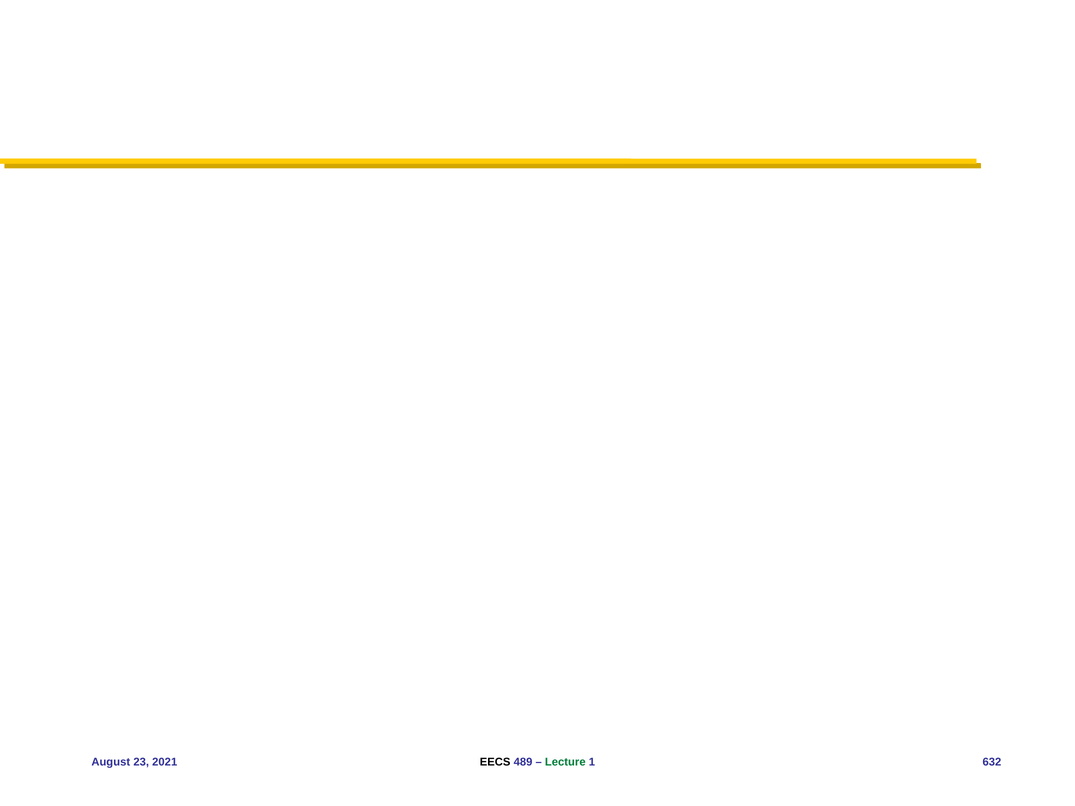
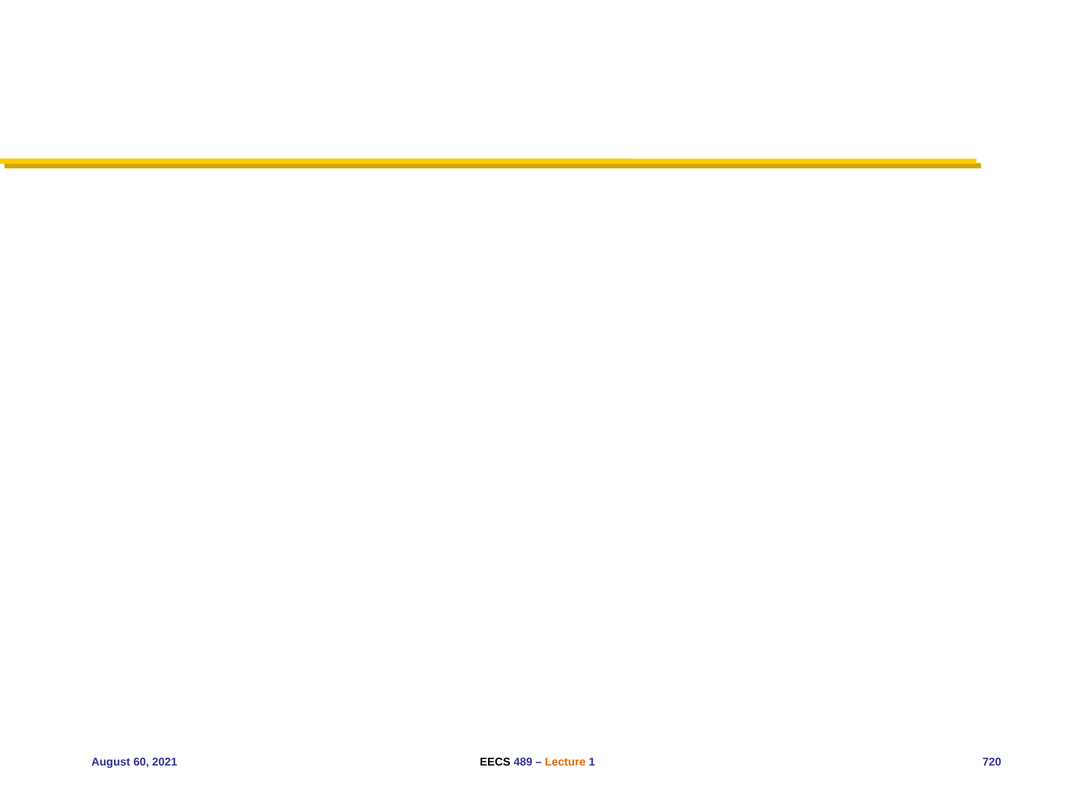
23: 23 -> 60 (141, 762)
Lecture colour: green -> orange (565, 762)
632: 632 -> 720 (992, 762)
